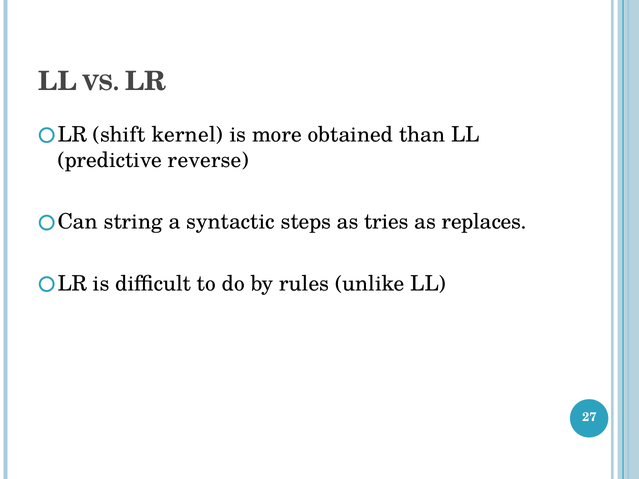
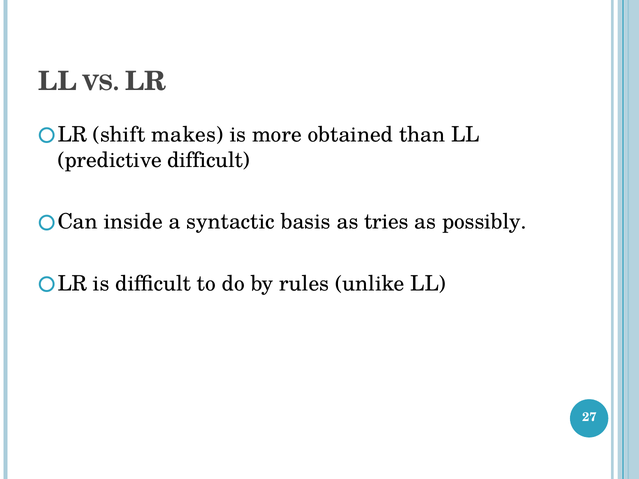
kernel: kernel -> makes (187, 135)
predictive reverse: reverse -> difficult (209, 160)
string: string -> inside (133, 222)
steps: steps -> basis (306, 222)
replaces: replaces -> possibly (484, 222)
